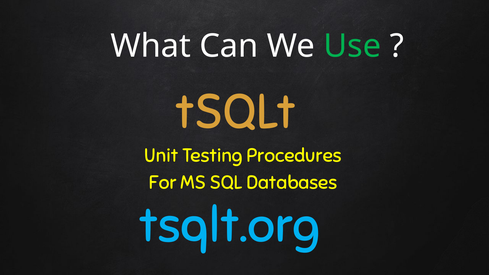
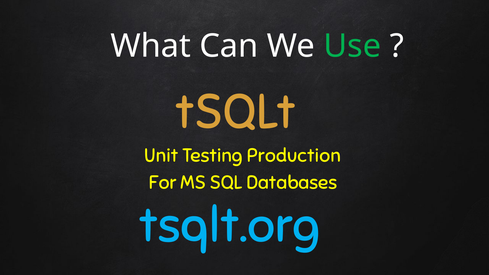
Procedures: Procedures -> Production (294, 156)
